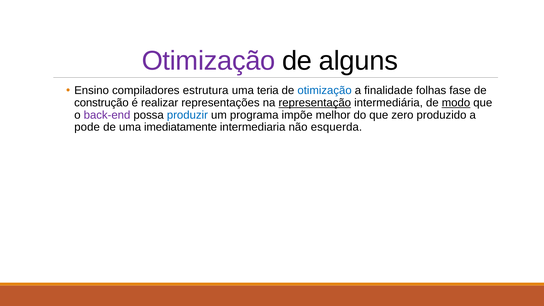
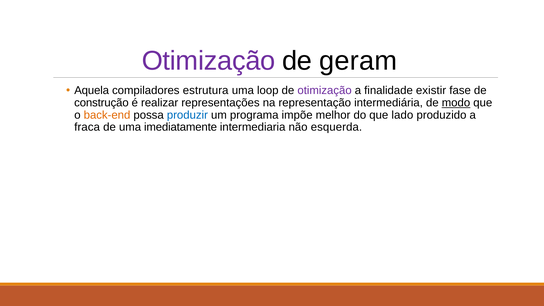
alguns: alguns -> geram (358, 61)
Ensino: Ensino -> Aquela (92, 90)
teria: teria -> loop (268, 90)
otimização colour: blue -> purple (325, 90)
folhas: folhas -> existir (431, 90)
representação underline: present -> none (315, 103)
back-end colour: purple -> orange (107, 115)
zero: zero -> lado (402, 115)
pode: pode -> fraca (87, 127)
